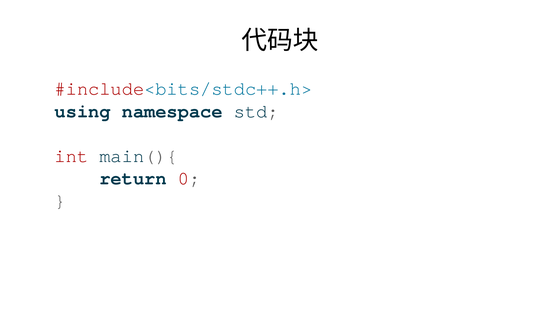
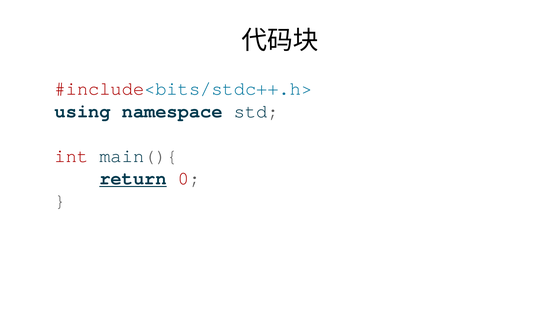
return underline: none -> present (133, 178)
